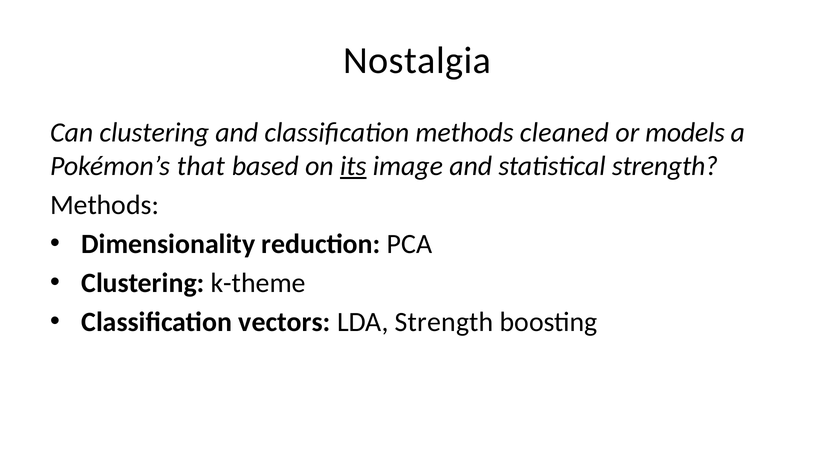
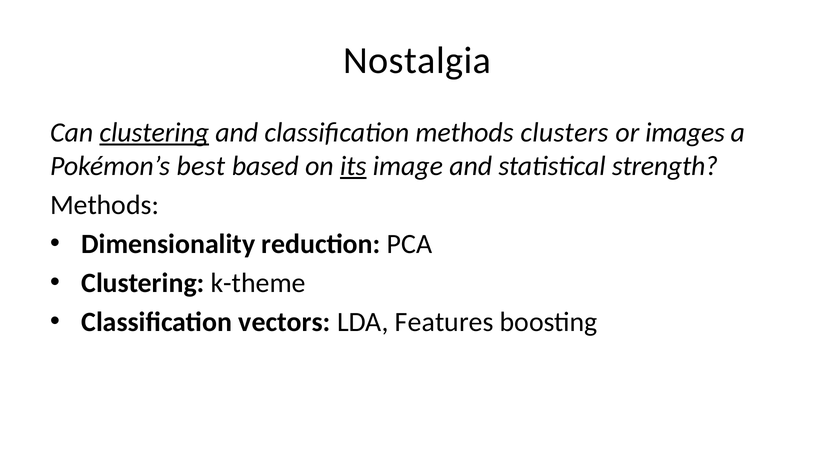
clustering underline: none -> present (154, 132)
cleaned: cleaned -> clusters (564, 132)
models: models -> images (685, 132)
that: that -> best (201, 166)
LDA Strength: Strength -> Features (444, 322)
